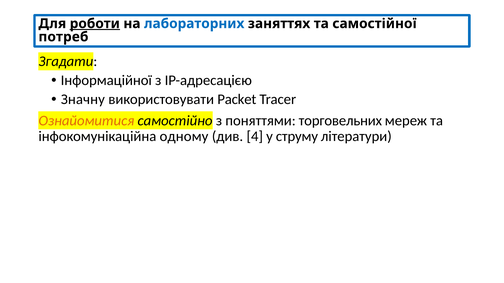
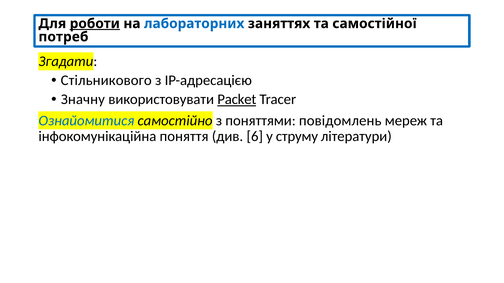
Інформаційної: Інформаційної -> Стільникового (106, 81)
Packet underline: none -> present (237, 100)
Ознайомитися colour: orange -> blue (86, 121)
торговельних: торговельних -> повідомлень (340, 121)
одному: одному -> поняття (184, 137)
4: 4 -> 6 (255, 137)
